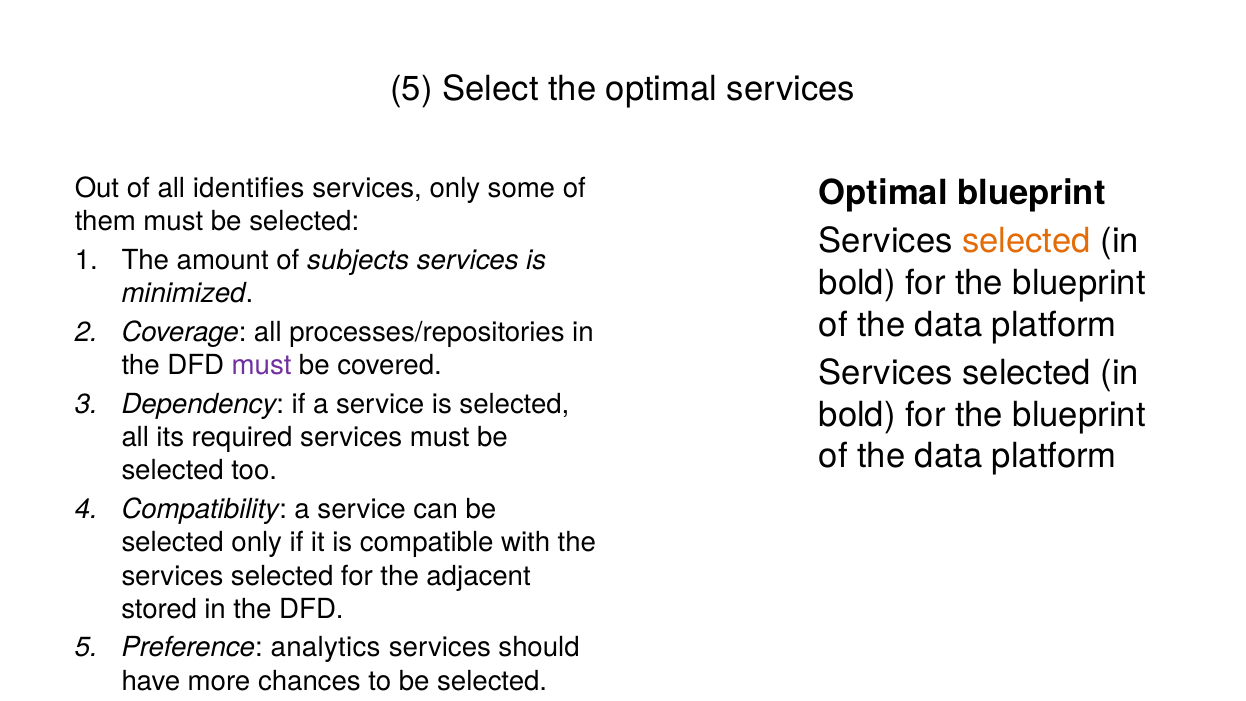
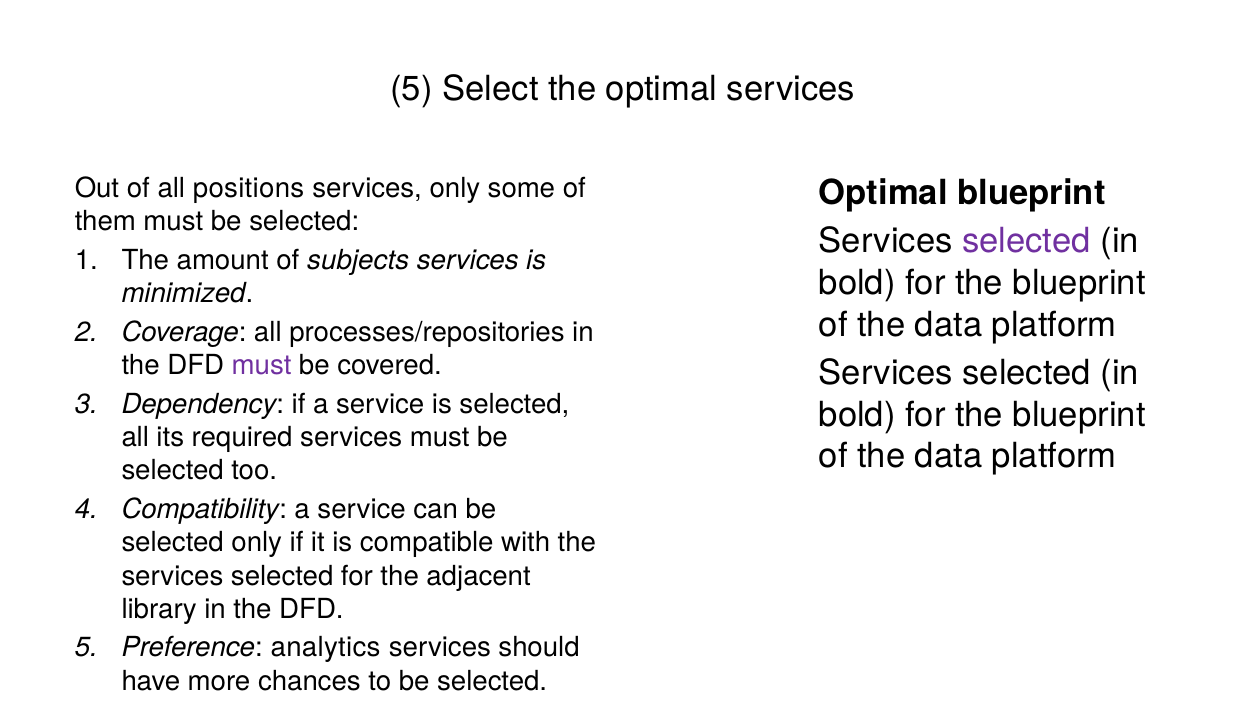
identifies: identifies -> positions (249, 188)
selected colour: orange -> purple (1027, 241)
stored: stored -> library (159, 609)
